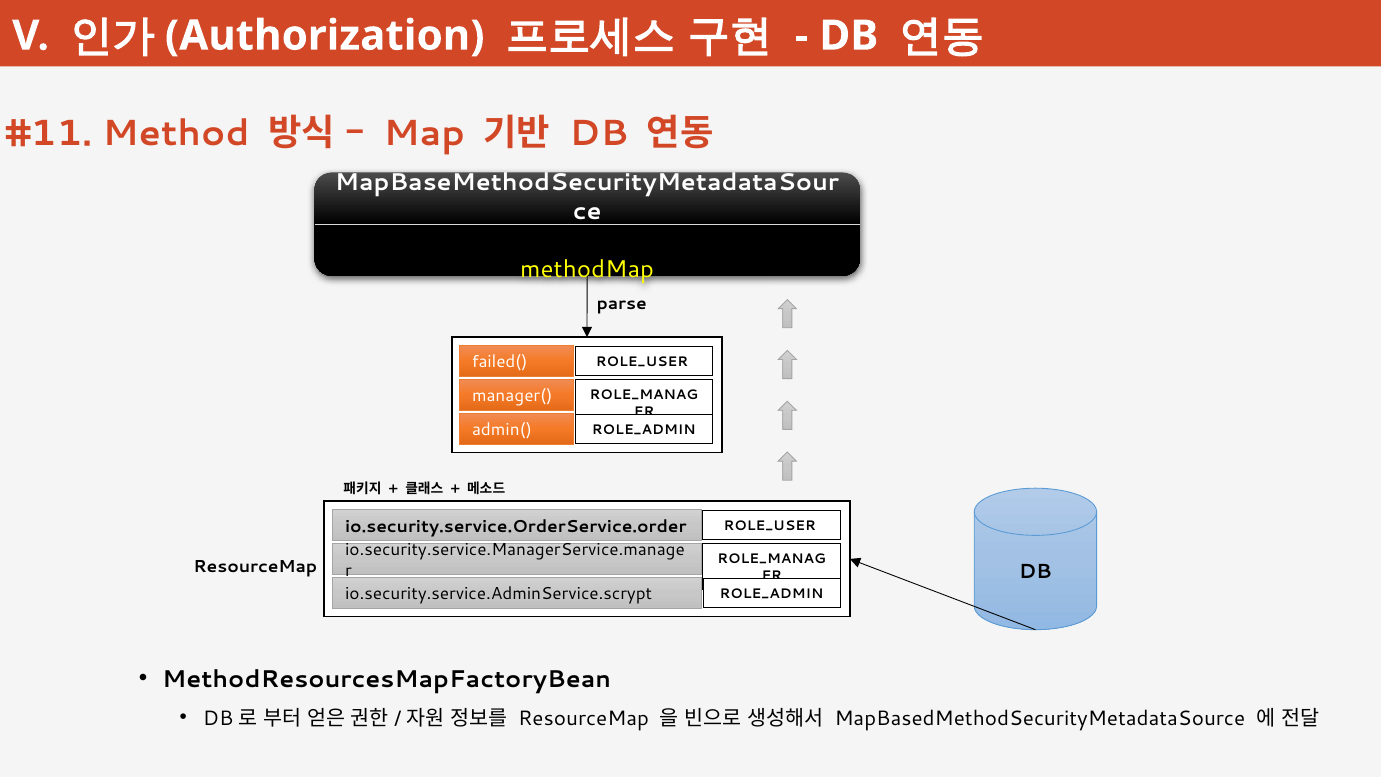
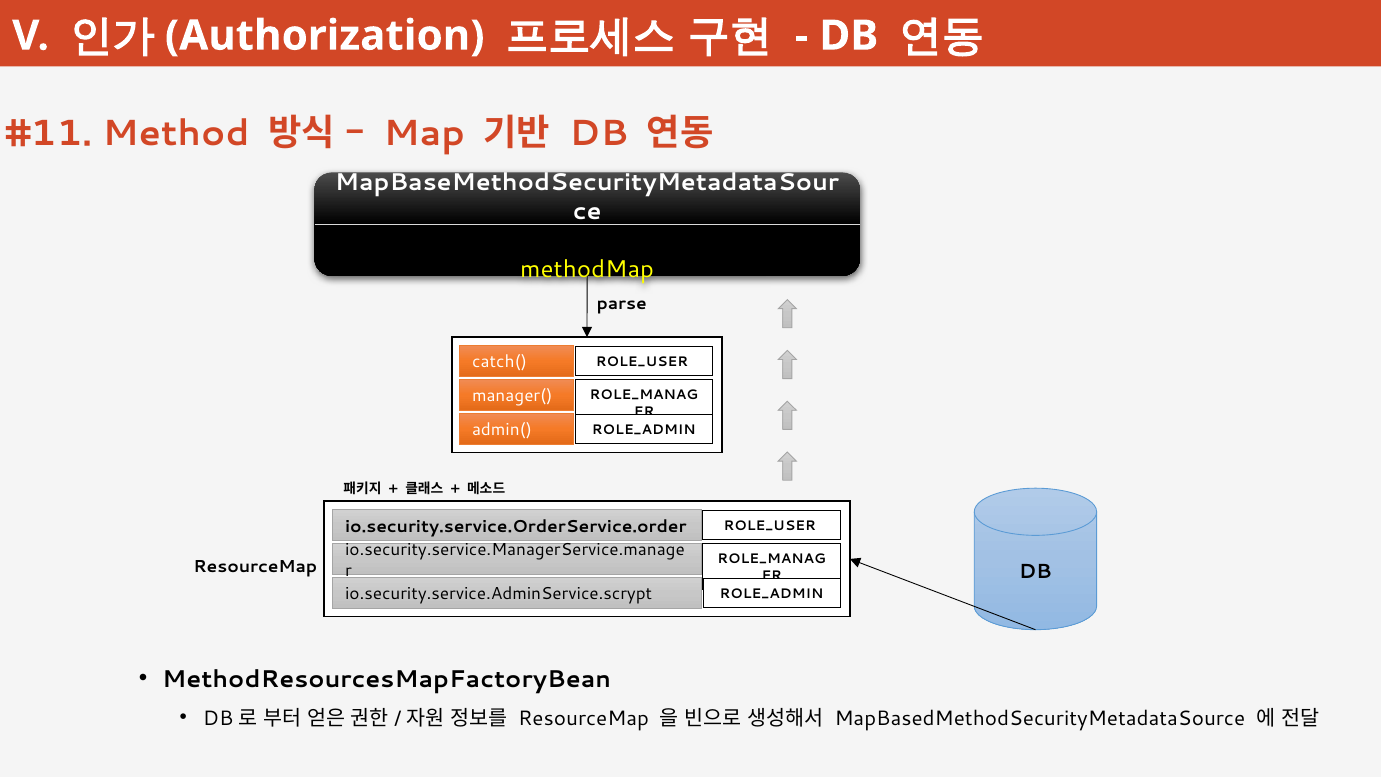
failed(: failed( -> catch( (500, 362)
